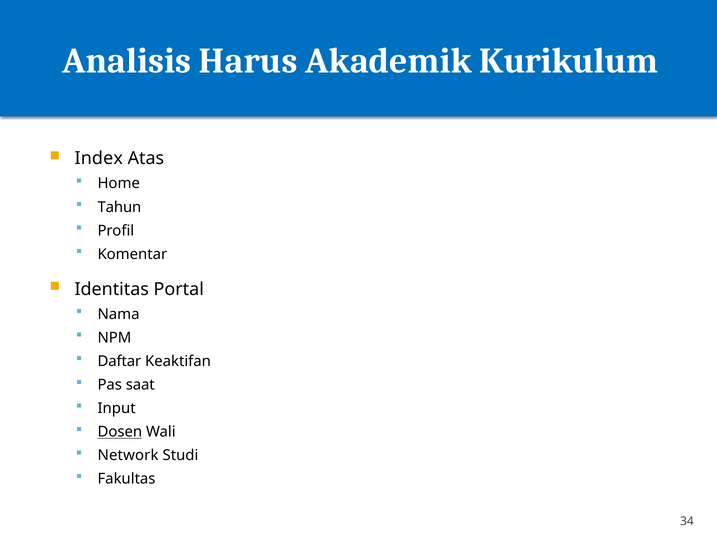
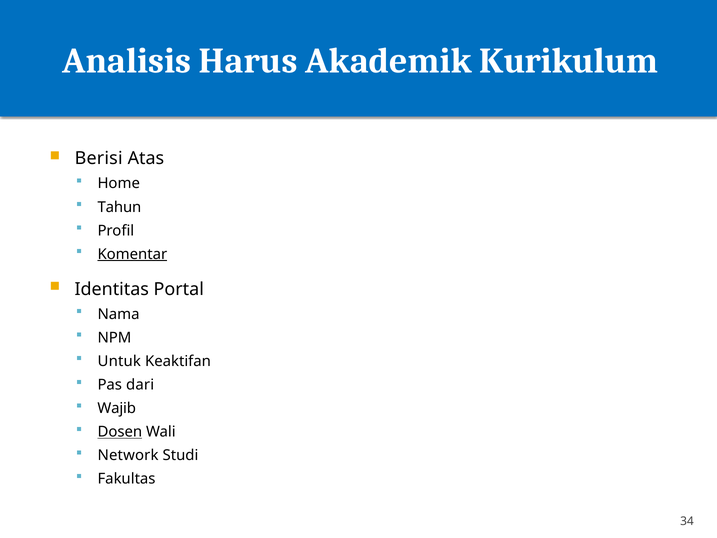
Index: Index -> Berisi (99, 158)
Komentar underline: none -> present (132, 254)
Daftar: Daftar -> Untuk (119, 361)
saat: saat -> dari (140, 385)
Input: Input -> Wajib (117, 408)
